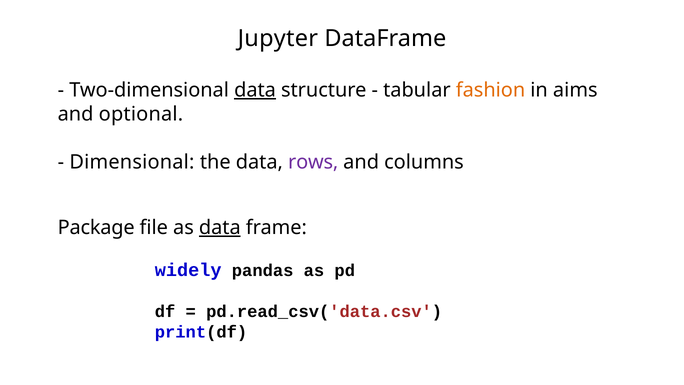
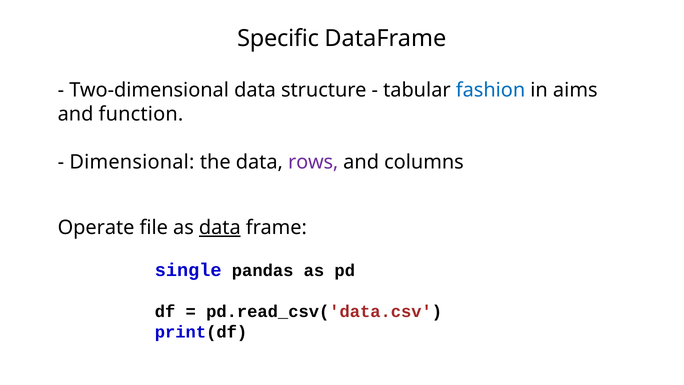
Jupyter: Jupyter -> Specific (278, 39)
data underline: present -> none (255, 90)
fashion colour: orange -> blue (491, 90)
optional: optional -> function (141, 114)
Package: Package -> Operate (96, 228)
widely: widely -> single (188, 270)
